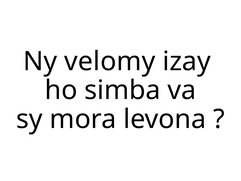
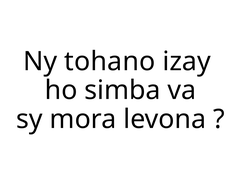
velomy: velomy -> tohano (110, 61)
